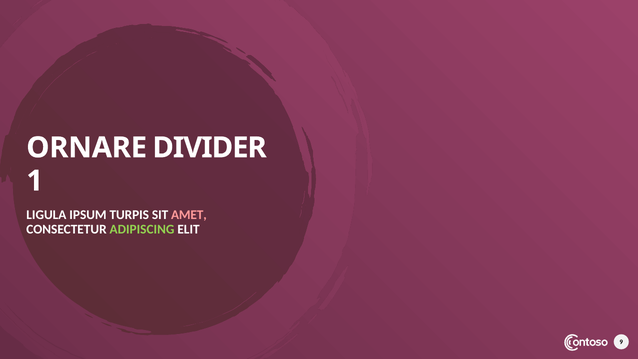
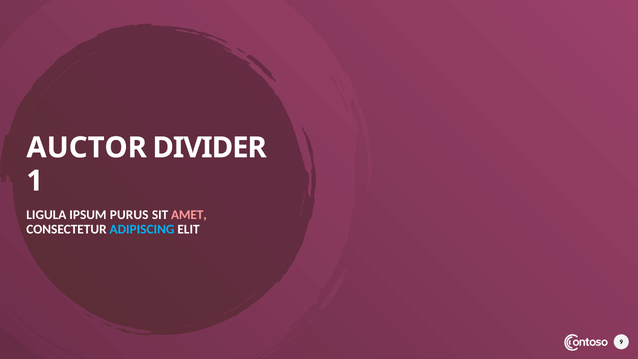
ORNARE: ORNARE -> AUCTOR (87, 148)
TURPIS: TURPIS -> PURUS (129, 215)
ADIPISCING colour: light green -> light blue (142, 229)
